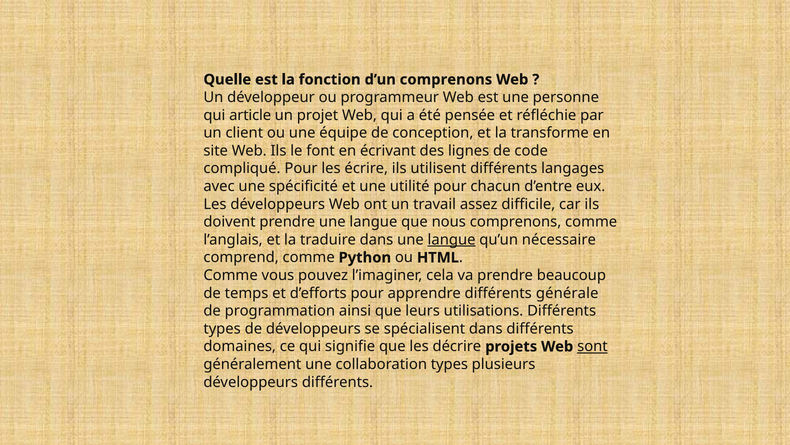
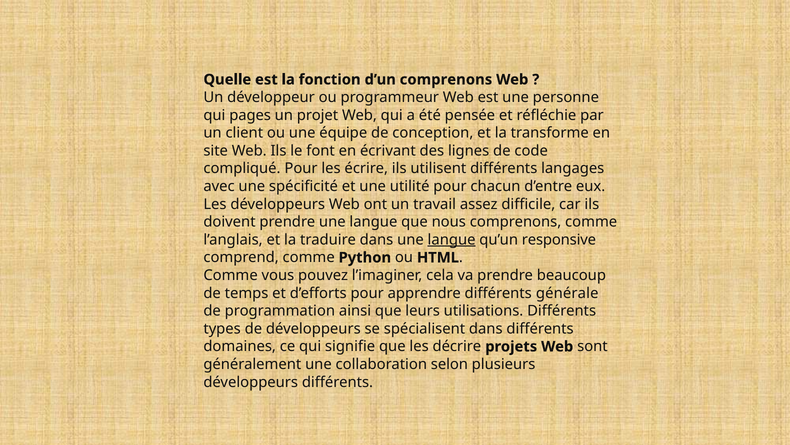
article: article -> pages (250, 115)
nécessaire: nécessaire -> responsive (559, 239)
sont underline: present -> none (592, 346)
collaboration types: types -> selon (449, 364)
